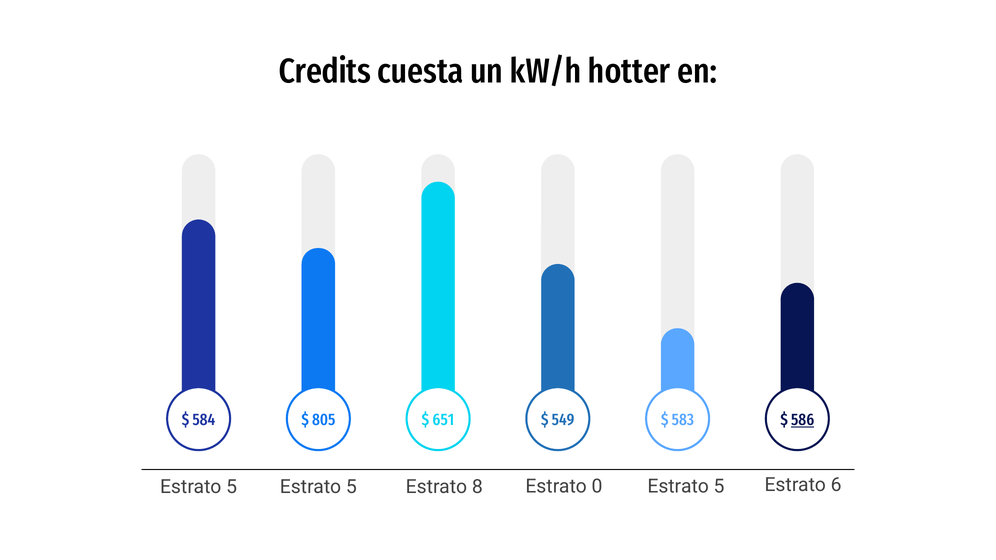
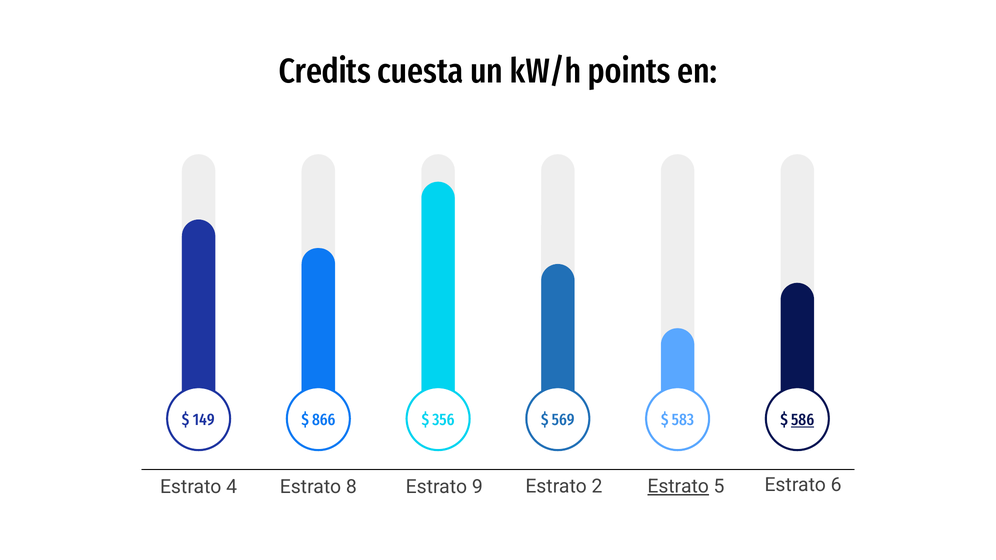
hotter: hotter -> points (629, 71)
584: 584 -> 149 (204, 420)
805: 805 -> 866 (324, 420)
651: 651 -> 356 (443, 420)
549: 549 -> 569 (563, 420)
0: 0 -> 2 (597, 487)
Estrato underline: none -> present (678, 487)
5: 5 -> 4 (232, 487)
5: 5 -> 8 (351, 487)
8: 8 -> 9 (477, 487)
